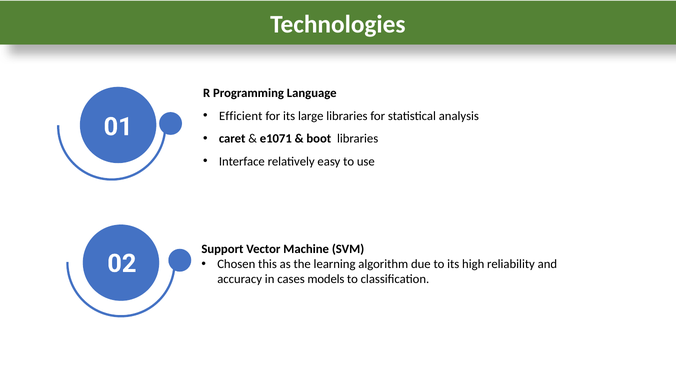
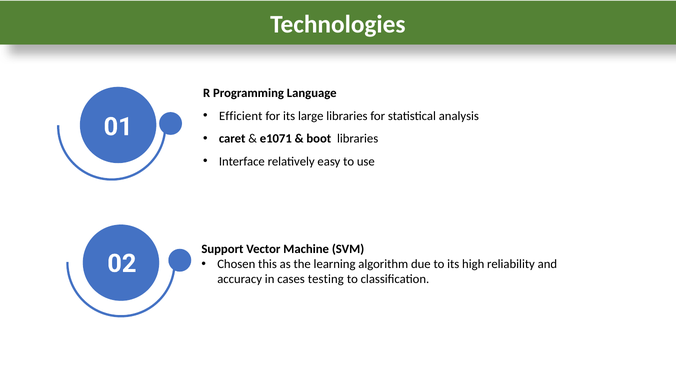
models: models -> testing (326, 279)
